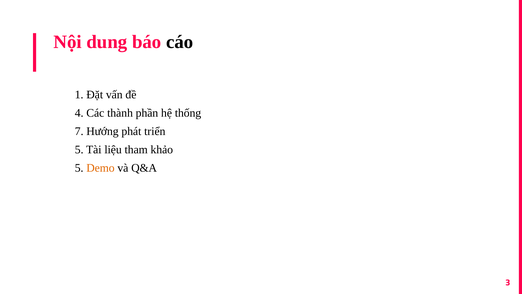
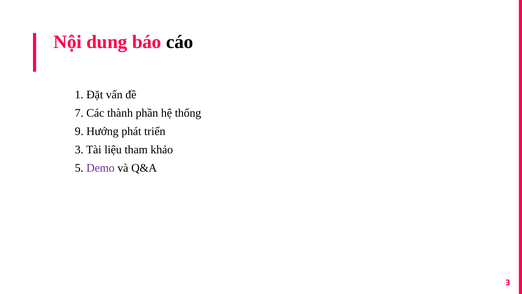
4: 4 -> 7 (79, 113)
7: 7 -> 9 (79, 131)
5: 5 -> 3 (79, 149)
Demo colour: orange -> purple (100, 168)
